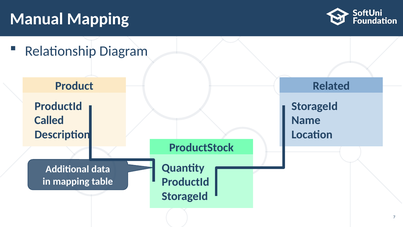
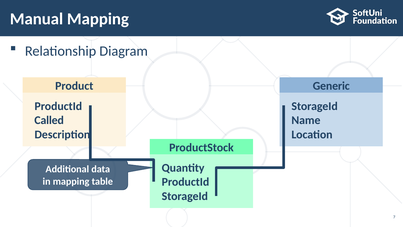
Related: Related -> Generic (331, 86)
